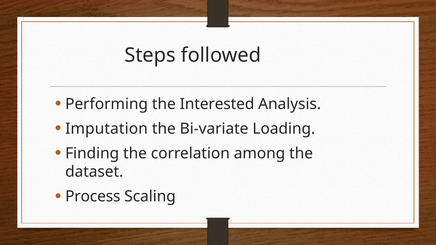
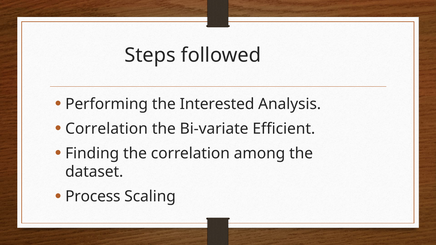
Imputation: Imputation -> Correlation (107, 129)
Loading: Loading -> Efficient (284, 129)
